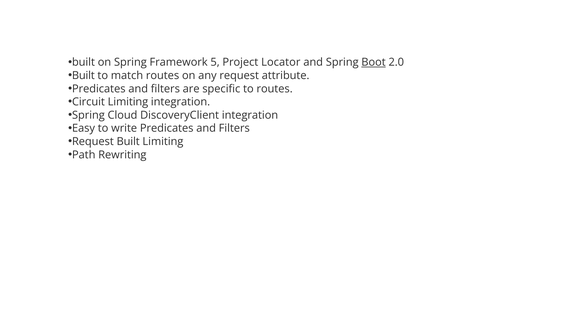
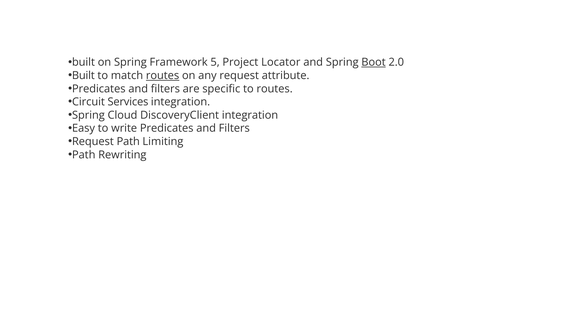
routes underline: none -> present (163, 76)
Circuit Limiting: Limiting -> Services (128, 102)
Request Built: Built -> Path (128, 142)
